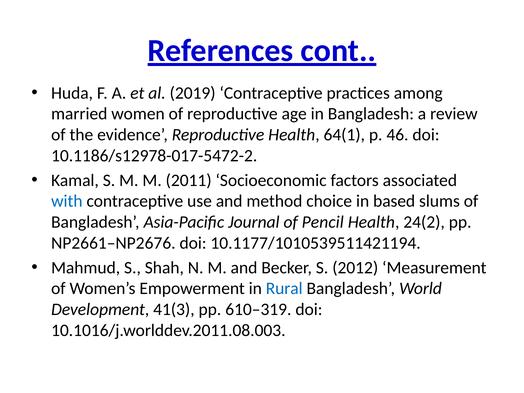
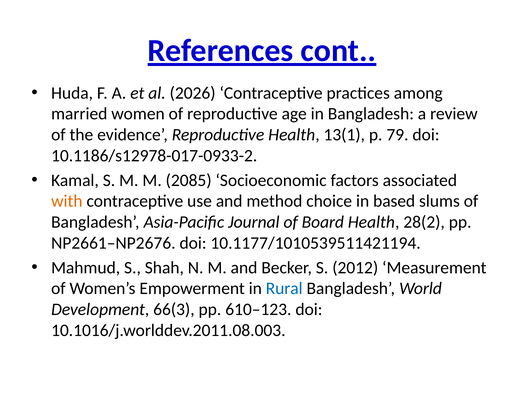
2019: 2019 -> 2026 (193, 93)
64(1: 64(1 -> 13(1 (344, 135)
46: 46 -> 79 (397, 135)
10.1186/s12978-017-5472-2: 10.1186/s12978-017-5472-2 -> 10.1186/s12978-017-0933-2 (154, 156)
2011: 2011 -> 2085 (189, 180)
with colour: blue -> orange (67, 201)
Pencil: Pencil -> Board (323, 222)
24(2: 24(2 -> 28(2 (424, 222)
41(3: 41(3 -> 66(3 (174, 310)
610–319: 610–319 -> 610–123 (258, 310)
